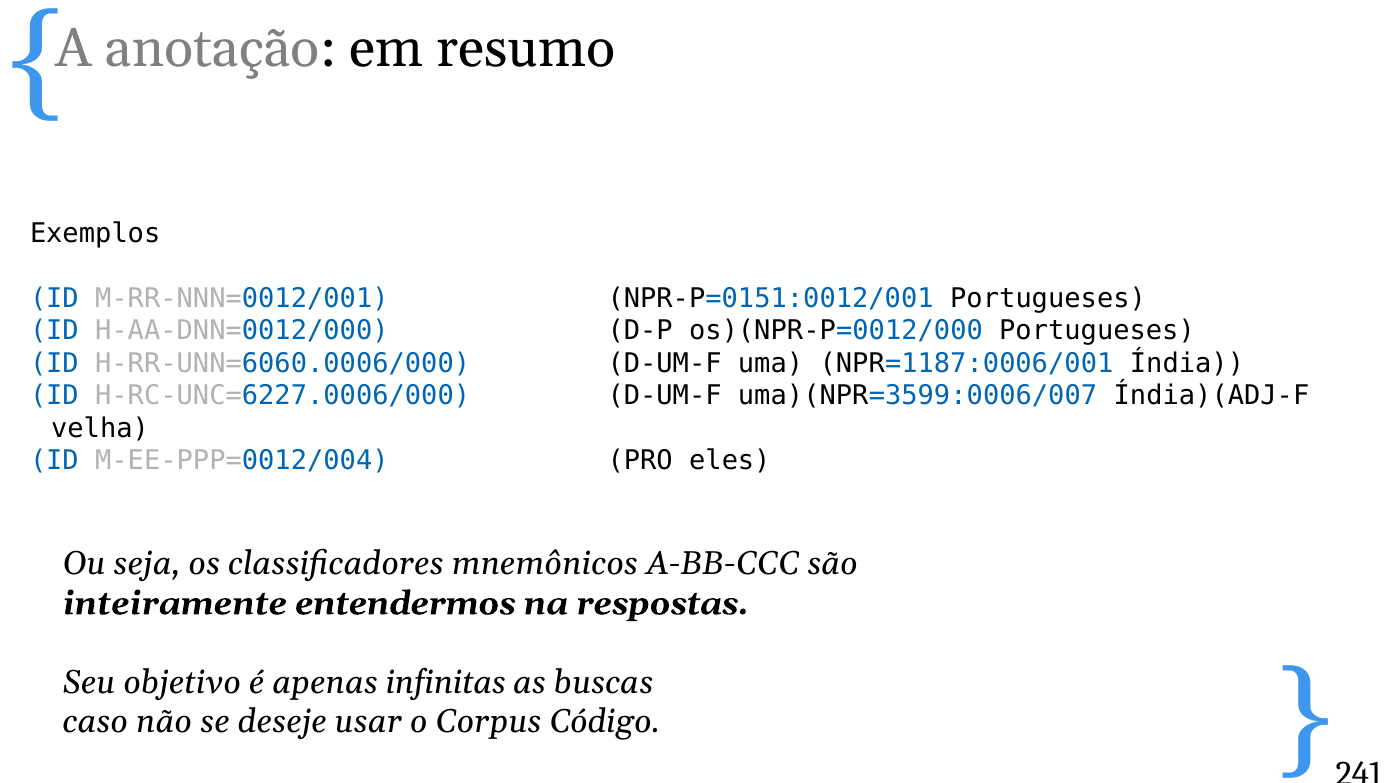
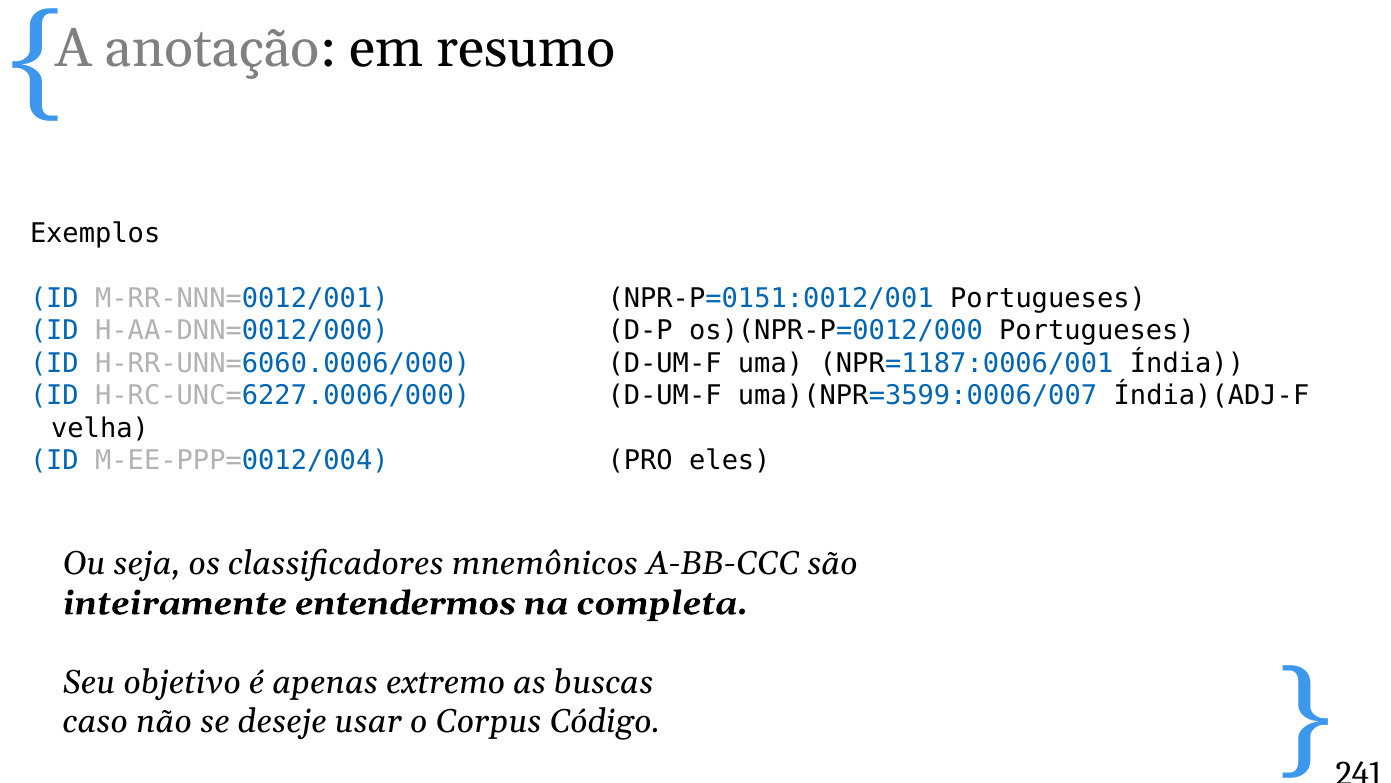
respostas: respostas -> completa (662, 603)
infinitas: infinitas -> extremo (446, 682)
